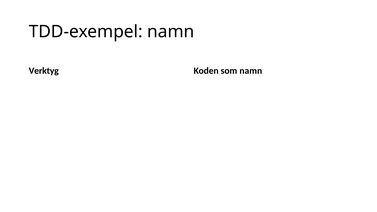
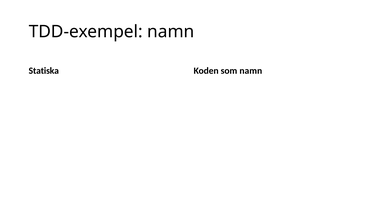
Verktyg: Verktyg -> Statiska (44, 71)
